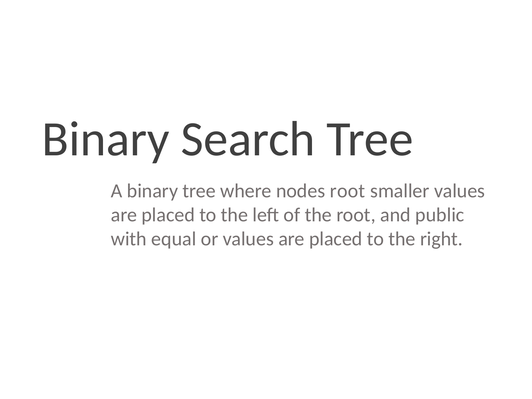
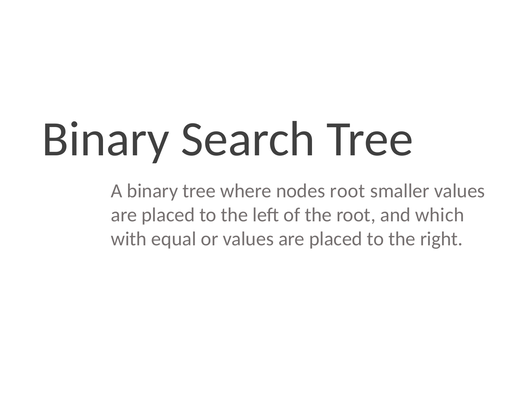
public: public -> which (440, 215)
